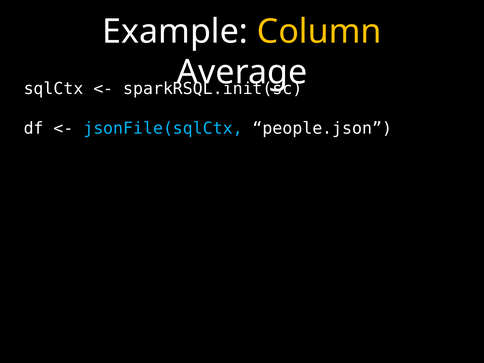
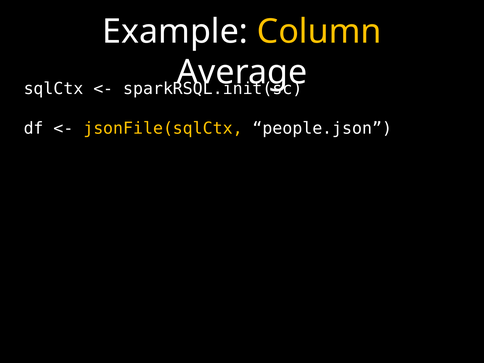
jsonFile(sqlCtx colour: light blue -> yellow (163, 128)
